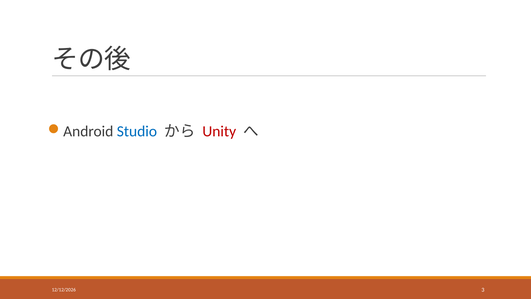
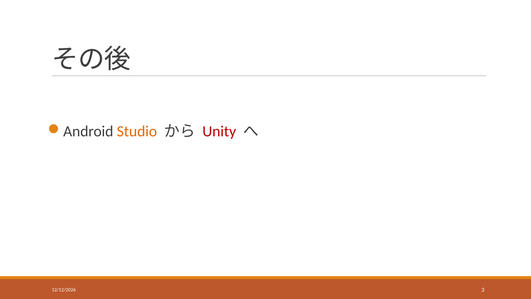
Studio colour: blue -> orange (137, 131)
